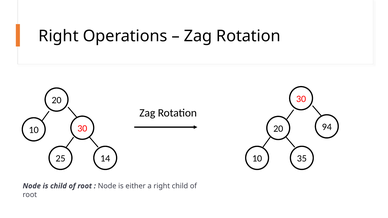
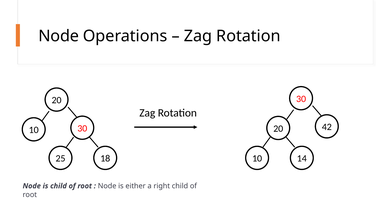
Right: Right -> Node (59, 36)
94: 94 -> 42 (327, 127)
14: 14 -> 18 (105, 159)
35: 35 -> 14 (302, 159)
